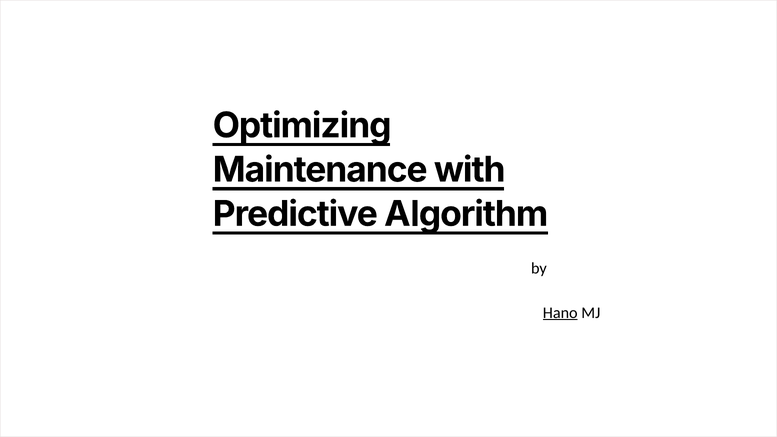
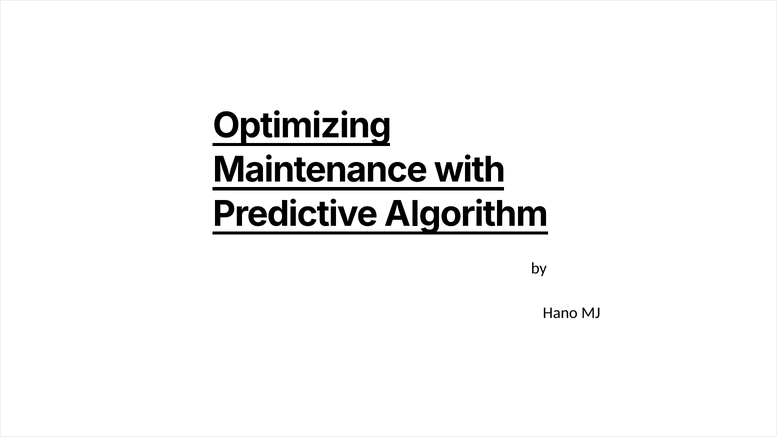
Hano underline: present -> none (560, 313)
